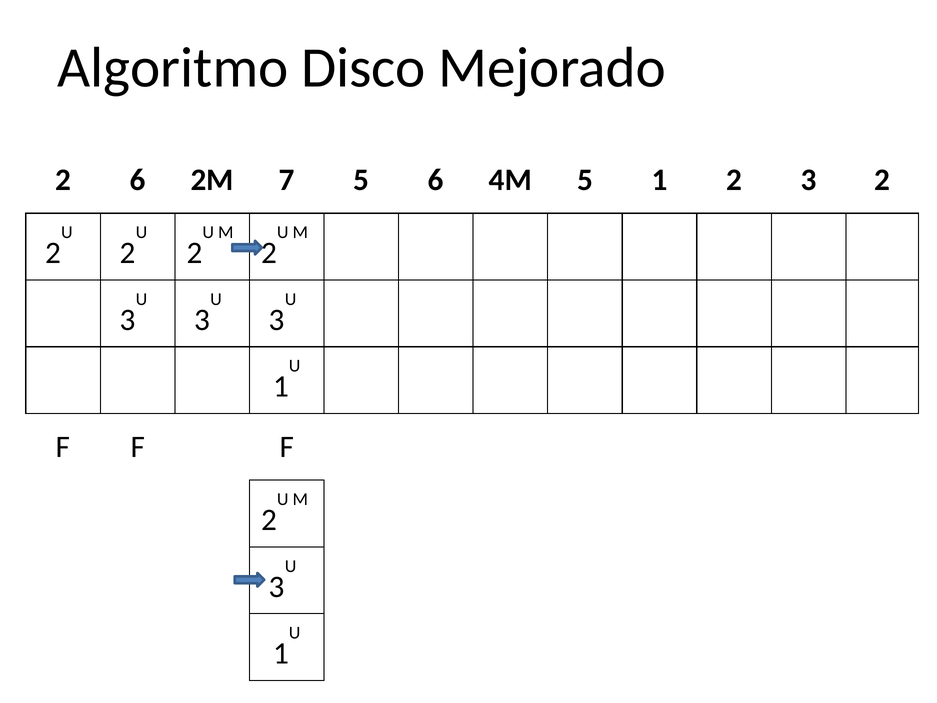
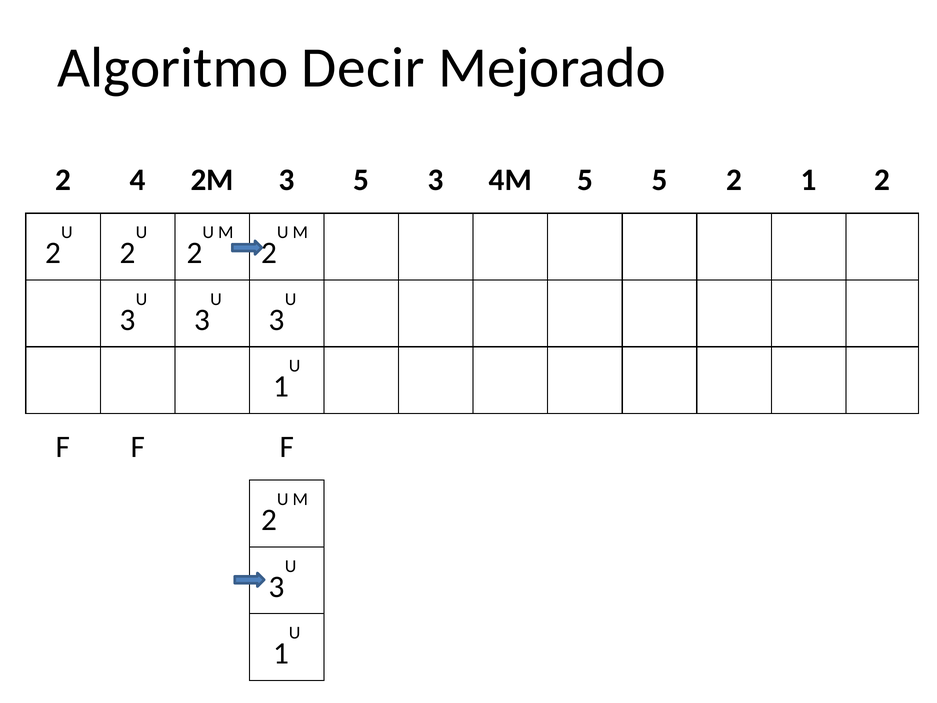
Disco: Disco -> Decir (363, 68)
2 6: 6 -> 4 (138, 180)
2M 7: 7 -> 3 (287, 180)
5 6: 6 -> 3 (436, 180)
5 1: 1 -> 5 (660, 180)
2 3: 3 -> 1 (809, 180)
